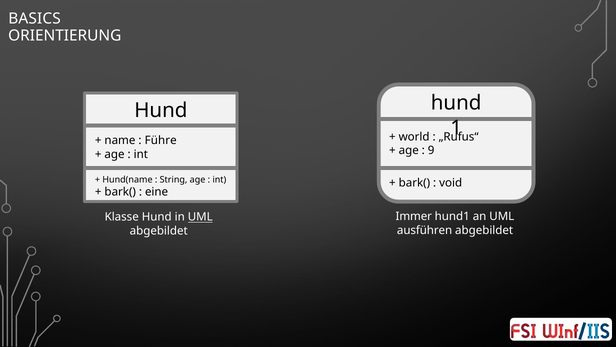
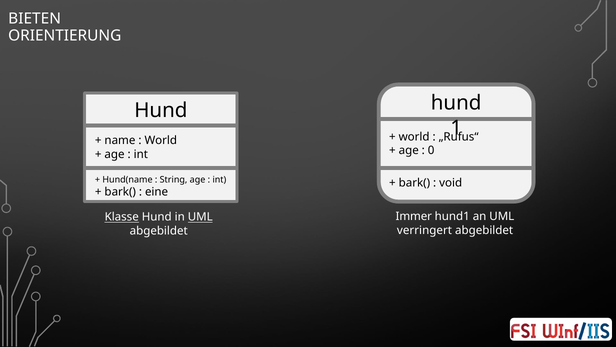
BASICS: BASICS -> BIETEN (35, 19)
Führe: Führe -> World (161, 140)
9: 9 -> 0 (431, 150)
Klasse underline: none -> present (122, 217)
ausführen: ausführen -> verringert (425, 230)
